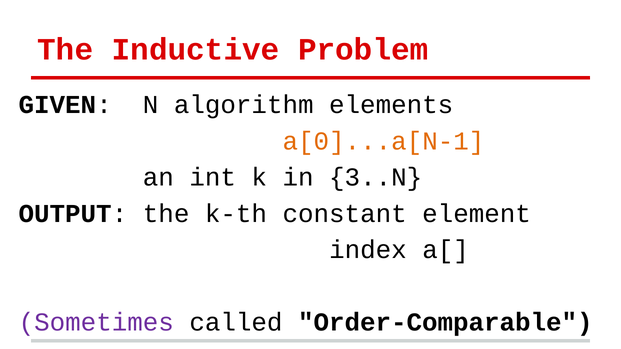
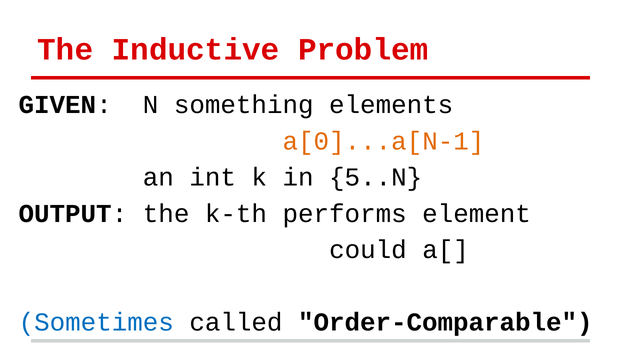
algorithm: algorithm -> something (244, 105)
3..N: 3..N -> 5..N (376, 178)
constant: constant -> performs (345, 214)
index: index -> could (368, 250)
Sometimes colour: purple -> blue (96, 322)
